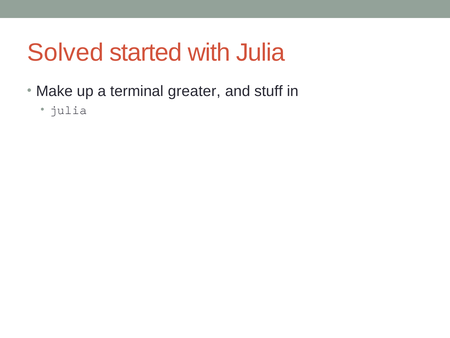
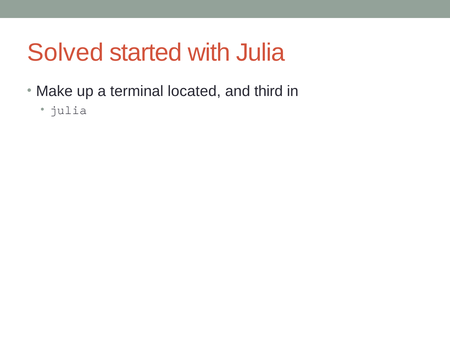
greater: greater -> located (194, 91)
stuff: stuff -> third (269, 91)
